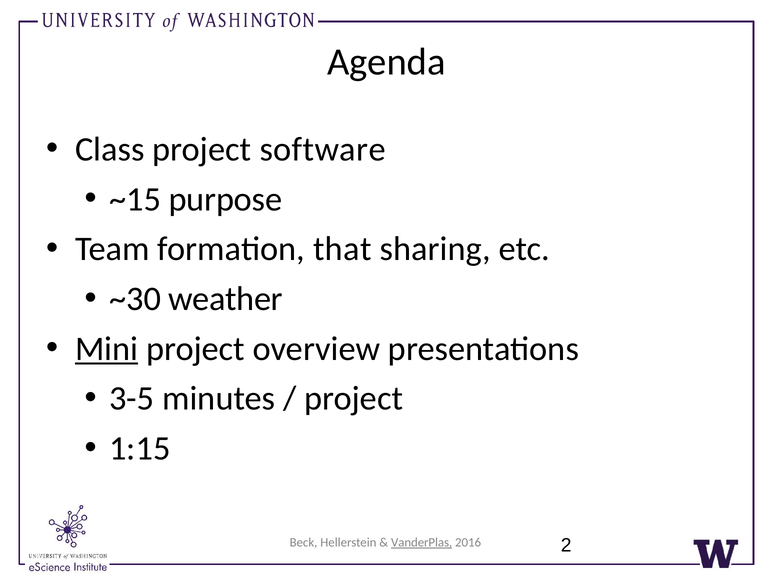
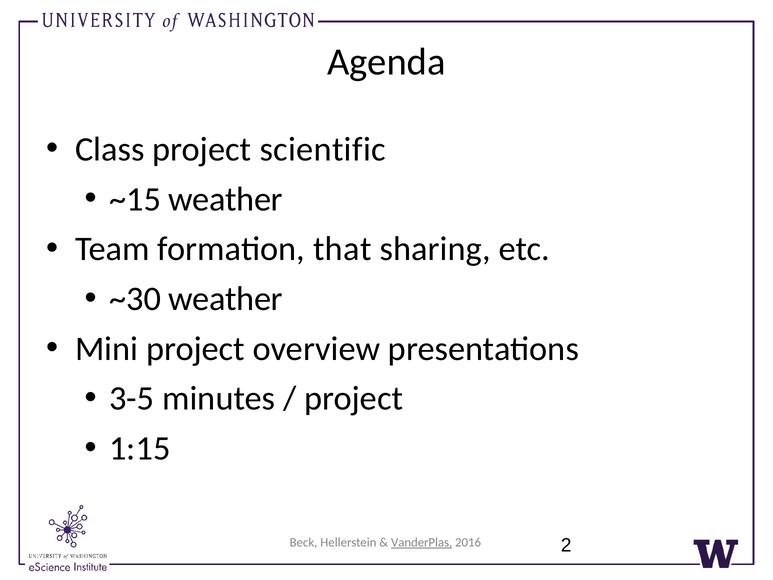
software: software -> scientific (323, 149)
~15 purpose: purpose -> weather (225, 199)
Mini underline: present -> none (107, 349)
